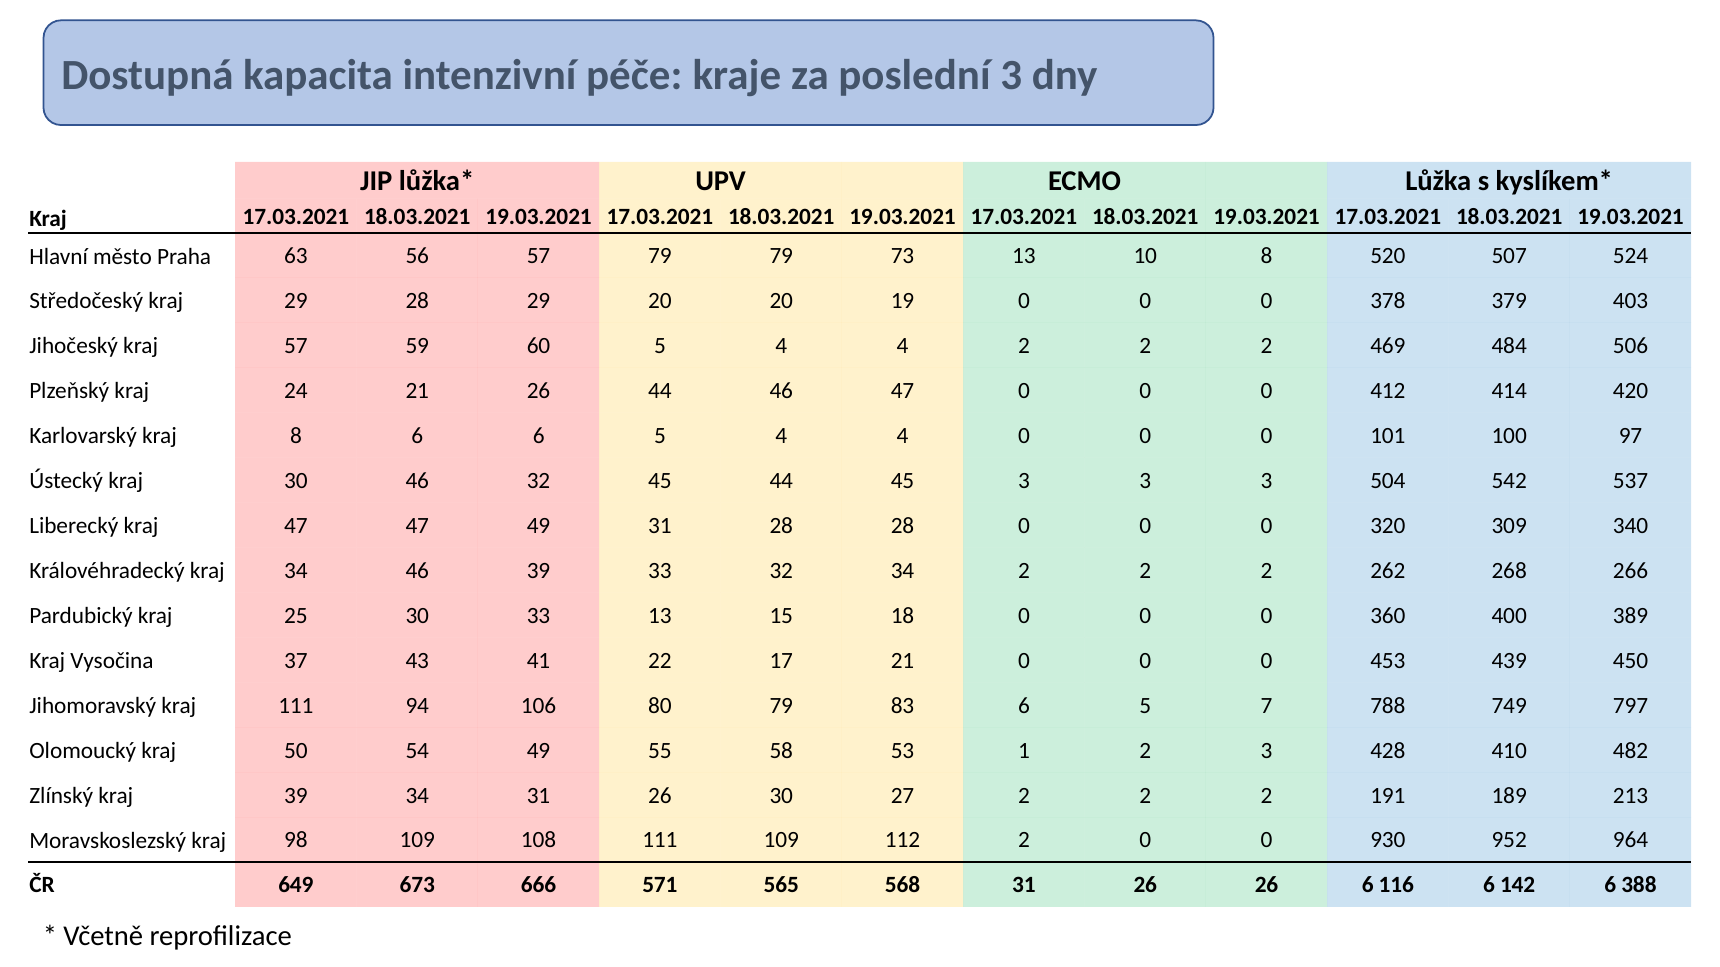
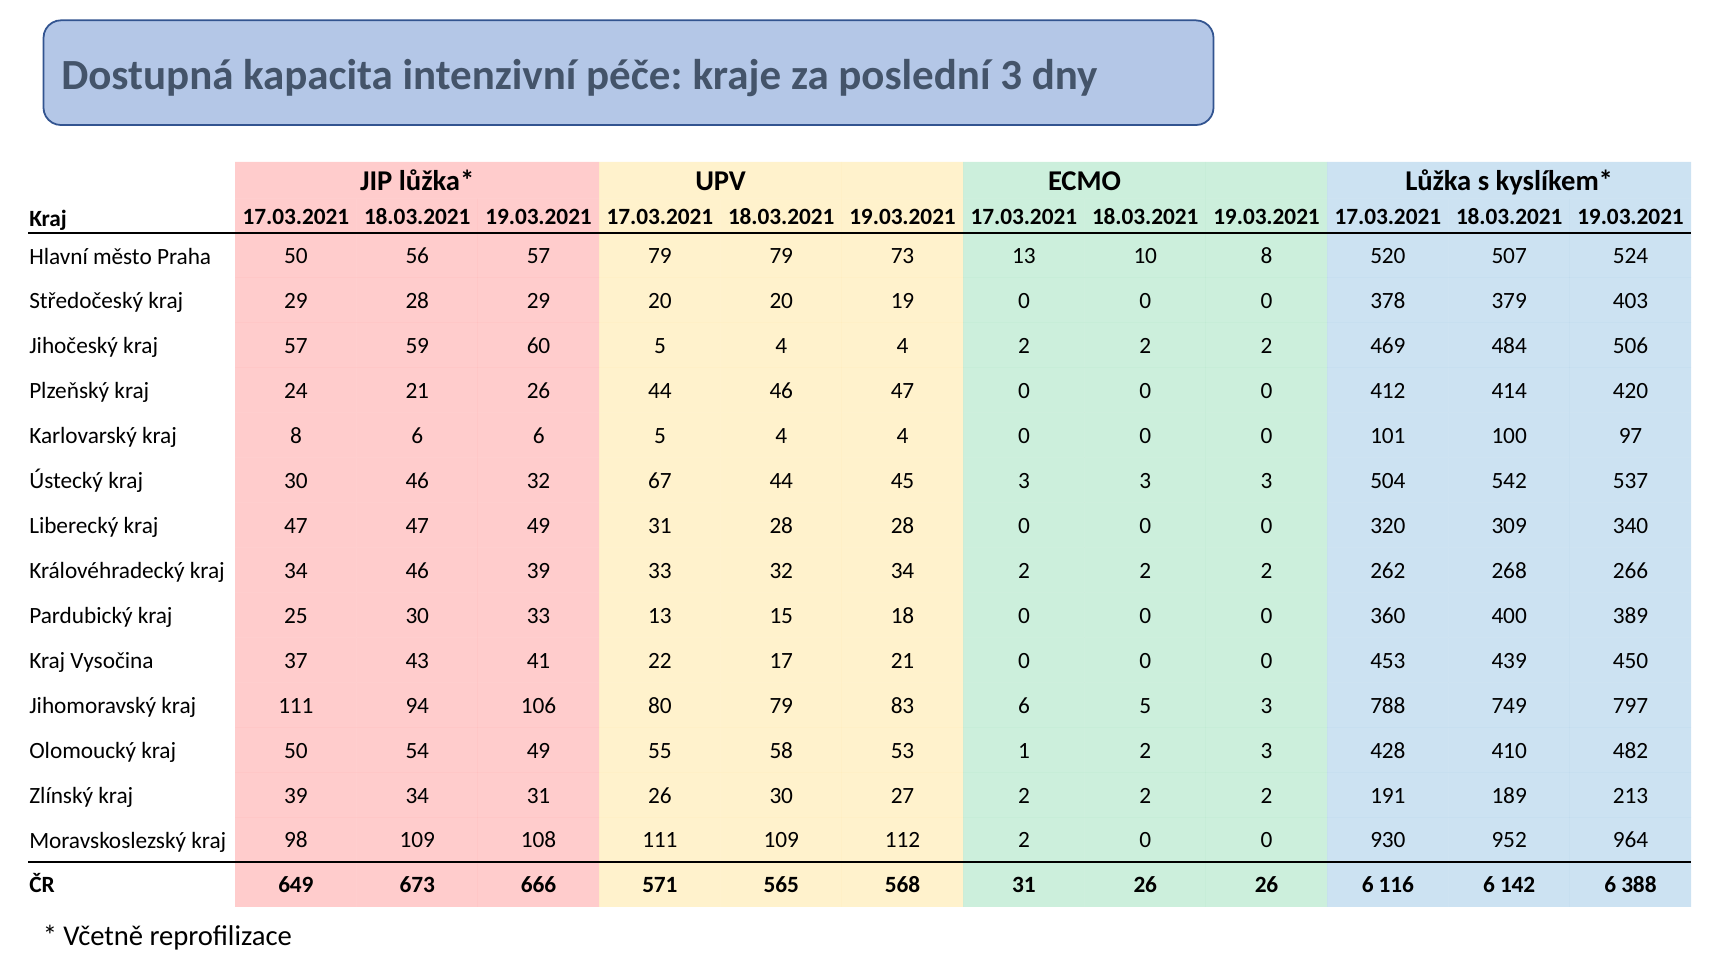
Praha 63: 63 -> 50 (296, 256)
32 45: 45 -> 67 (660, 481)
5 7: 7 -> 3 (1267, 706)
